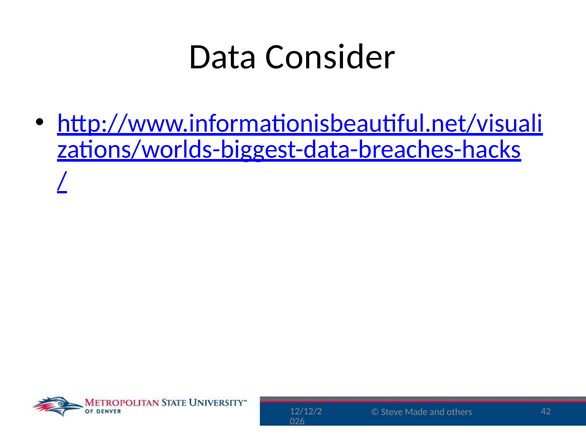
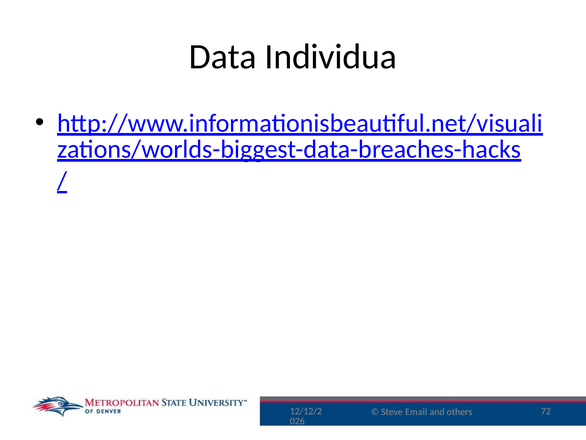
Consider: Consider -> Individua (331, 57)
Made: Made -> Email (416, 411)
42: 42 -> 72 (546, 411)
